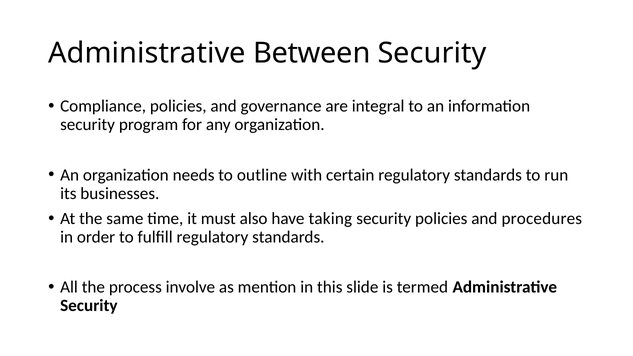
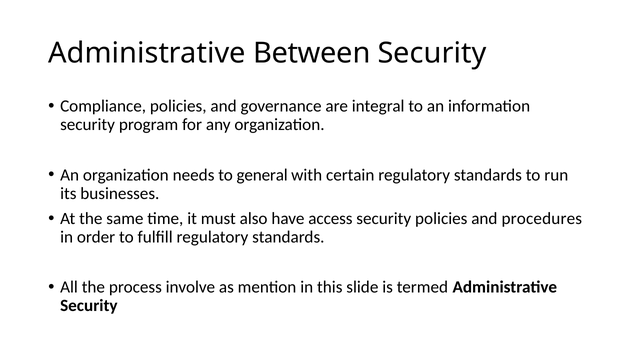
outline: outline -> general (262, 175)
taking: taking -> access (330, 219)
